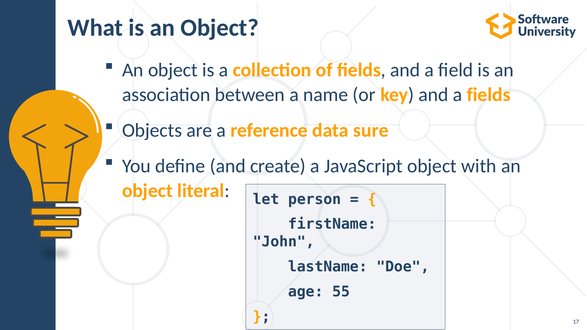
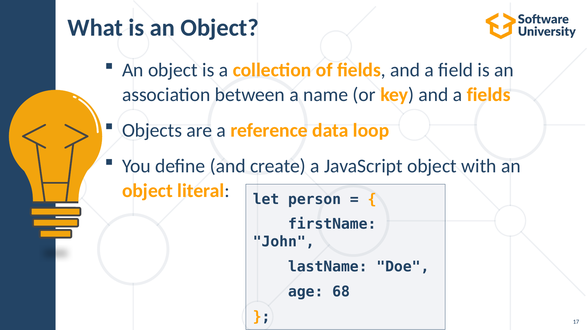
sure: sure -> loop (371, 130)
55: 55 -> 68 (341, 292)
